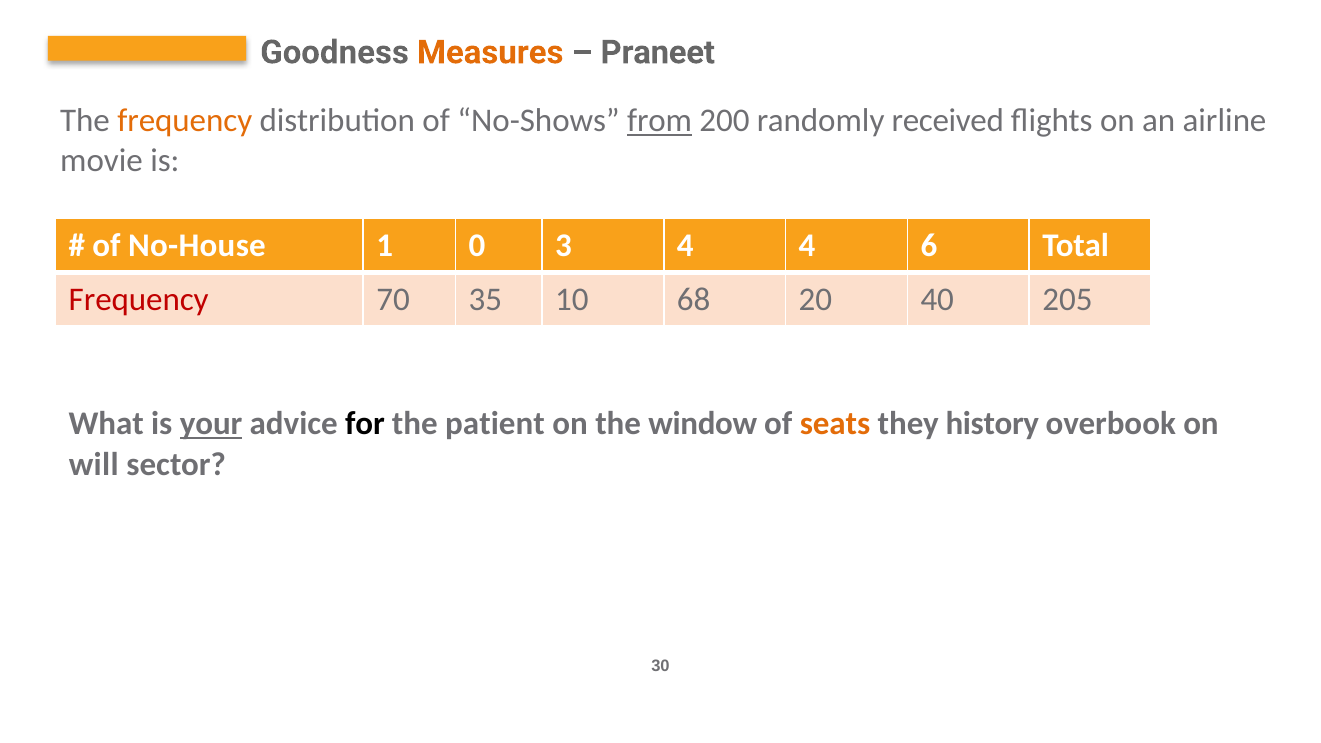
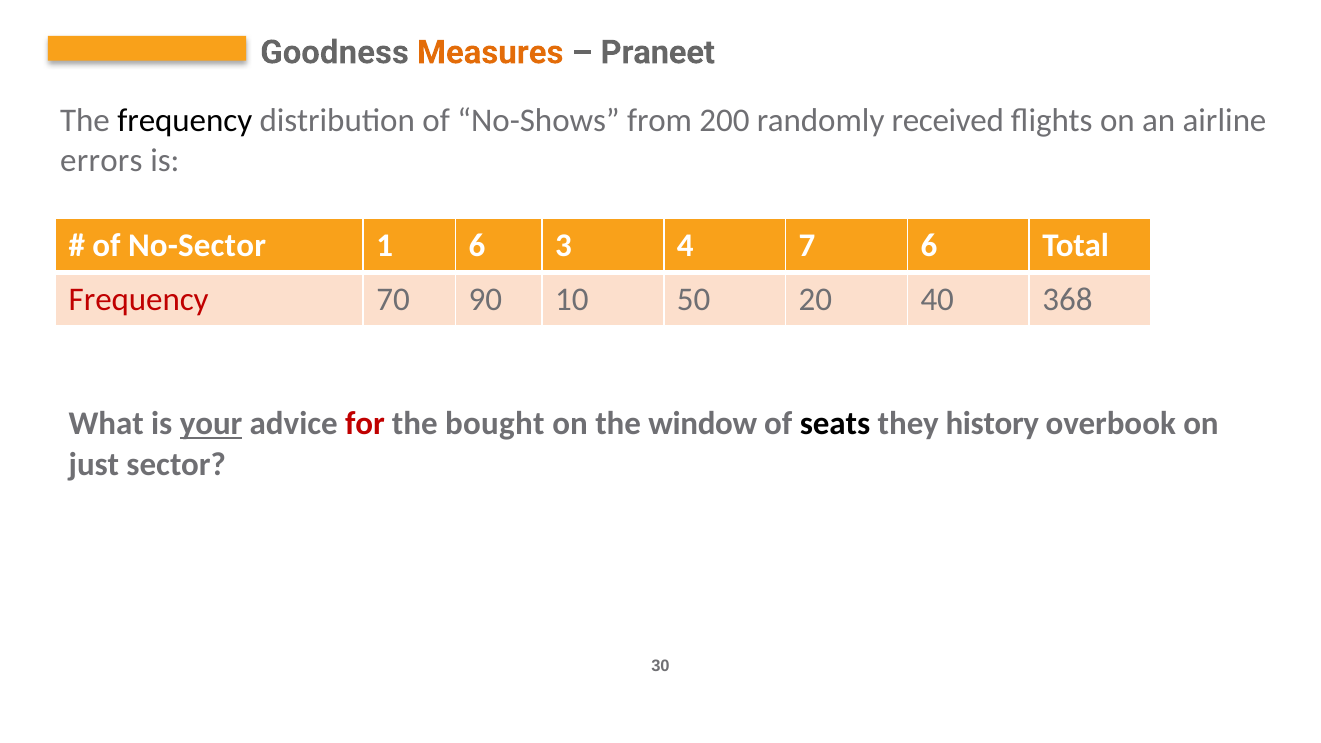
frequency colour: orange -> black (185, 121)
from underline: present -> none (660, 121)
movie: movie -> errors (101, 161)
No-House: No-House -> No-Sector (197, 246)
1 0: 0 -> 6 (477, 246)
4 4: 4 -> 7 (807, 246)
35: 35 -> 90 (485, 299)
68: 68 -> 50 (694, 299)
205: 205 -> 368 (1067, 299)
for colour: black -> red (365, 424)
patient: patient -> bought (495, 424)
seats colour: orange -> black (835, 424)
will: will -> just (94, 464)
